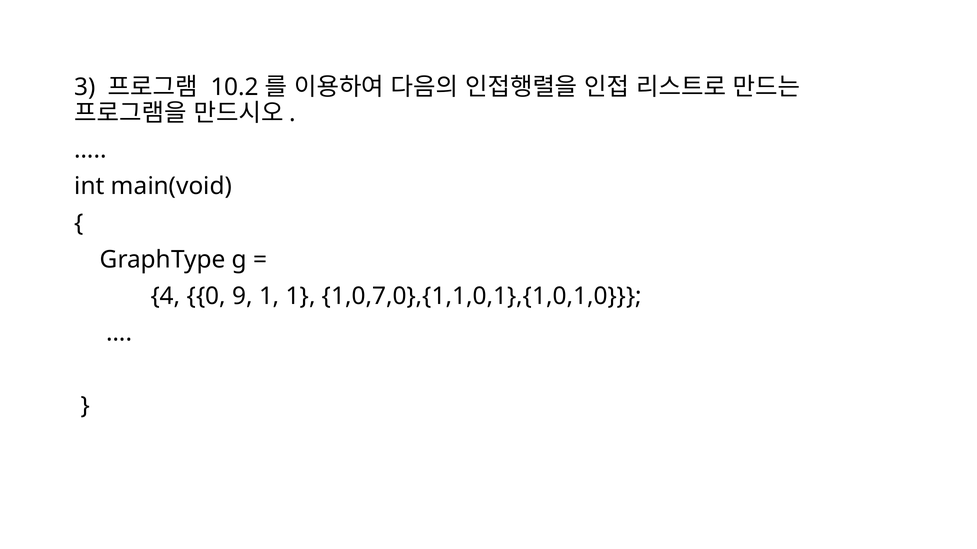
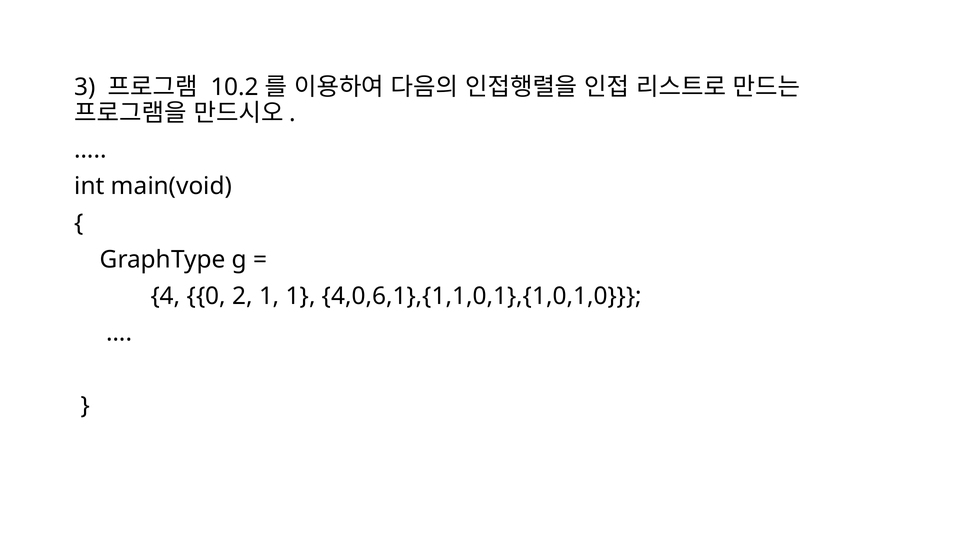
9: 9 -> 2 (242, 296)
1,0,7,0},{1,1,0,1},{1,0,1,0: 1,0,7,0},{1,1,0,1},{1,0,1,0 -> 4,0,6,1},{1,1,0,1},{1,0,1,0 (482, 296)
